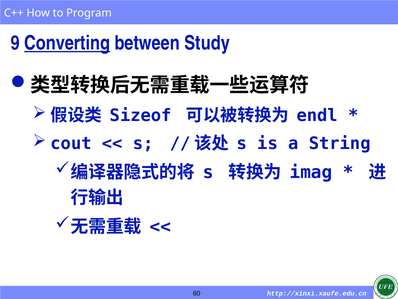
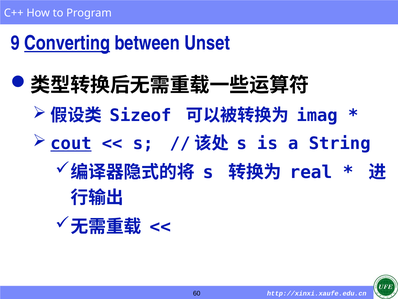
Study: Study -> Unset (207, 43)
endl: endl -> imag (317, 115)
cout underline: none -> present (71, 143)
imag: imag -> real (311, 172)
